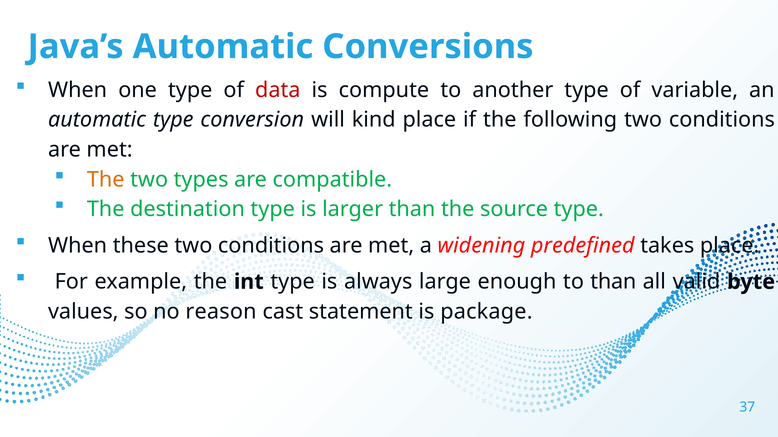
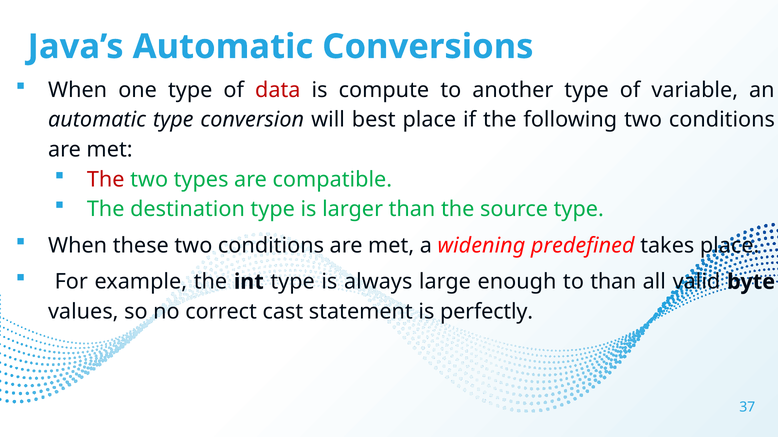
kind: kind -> best (374, 120)
The colour: orange -> red (106, 180)
reason: reason -> correct (221, 312)
package: package -> perfectly (487, 312)
